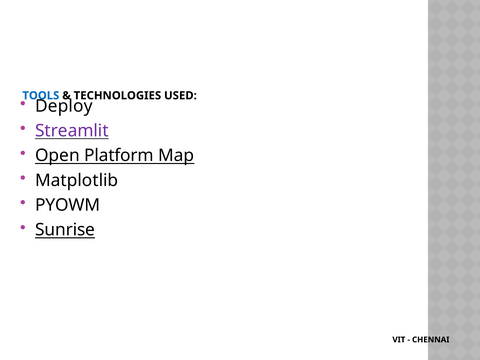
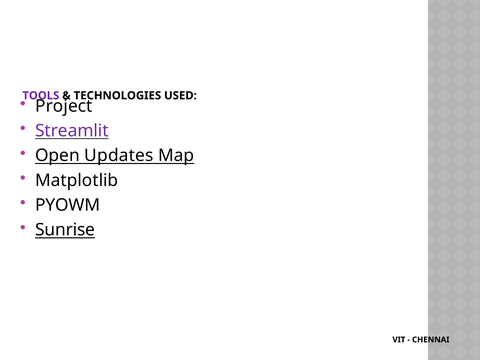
TOOLS colour: blue -> purple (41, 96)
Deploy: Deploy -> Project (64, 106)
Platform: Platform -> Updates (119, 156)
